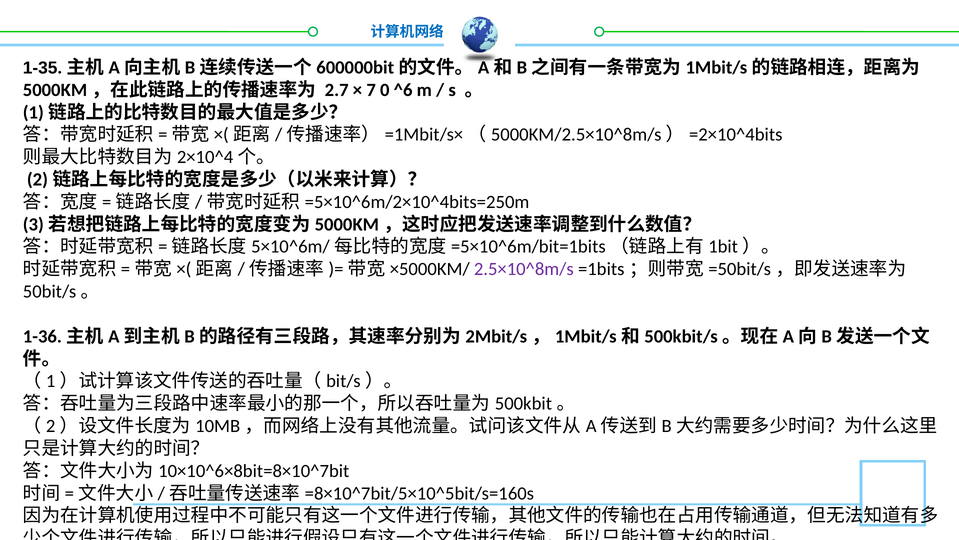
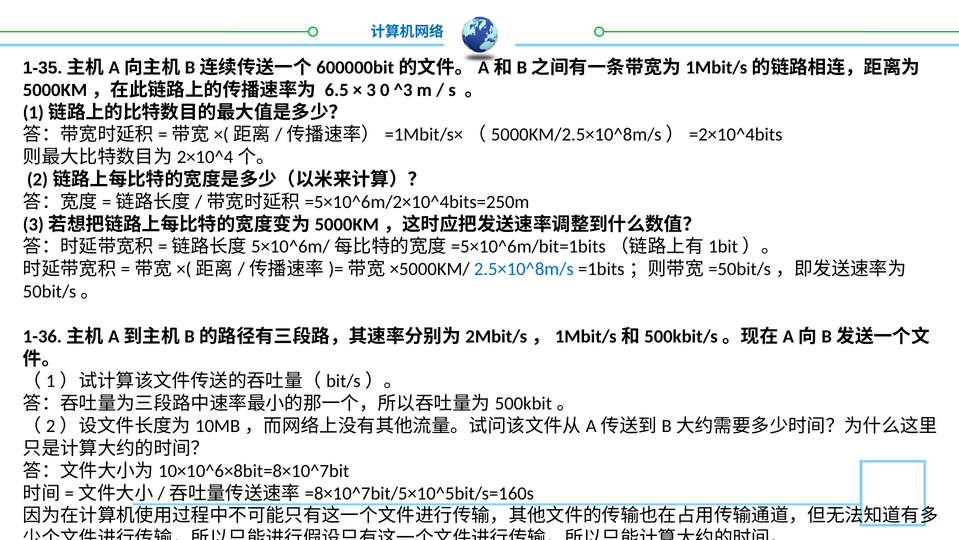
2.7: 2.7 -> 6.5 (337, 90)
7: 7 -> 3 (371, 90)
^6: ^6 -> ^3 (403, 90)
2.5×10^8m/s colour: purple -> blue (524, 269)
